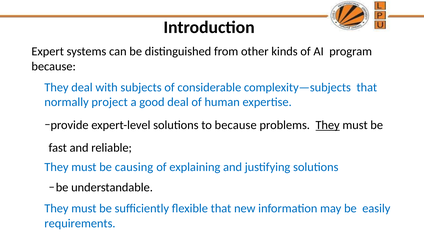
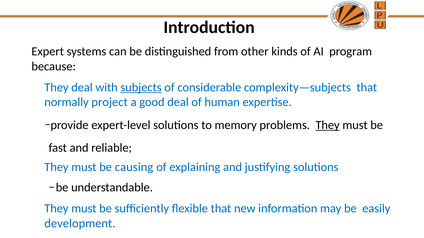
subjects underline: none -> present (141, 87)
to because: because -> memory (236, 125)
requirements: requirements -> development (80, 224)
